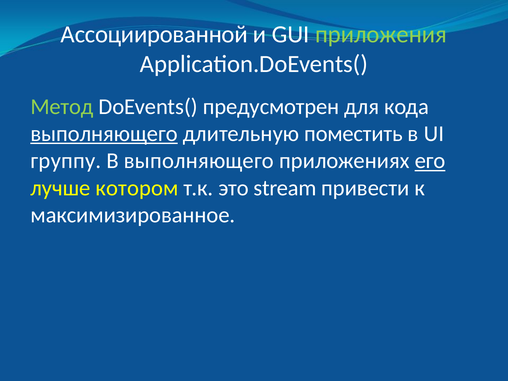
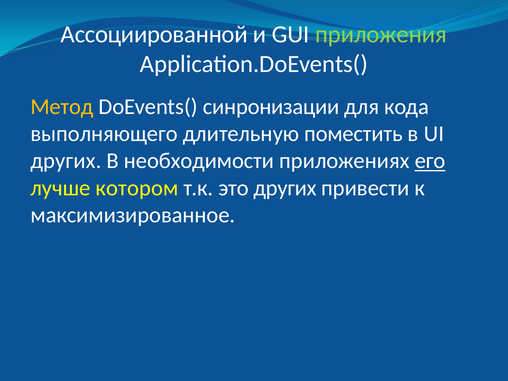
Метод colour: light green -> yellow (62, 107)
предусмотрен: предусмотрен -> синронизации (271, 107)
выполняющего underline: present -> none (104, 134)
группу: группу -> других (66, 161)
В выполняющего: выполняющего -> необходимости (199, 161)
это stream: stream -> других (285, 188)
